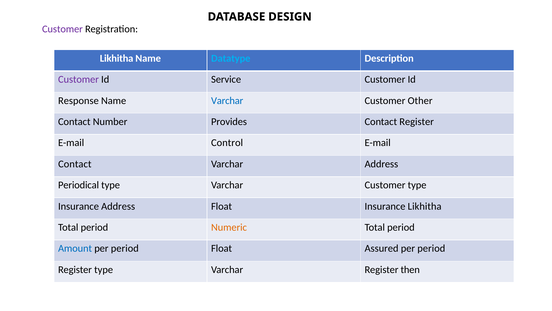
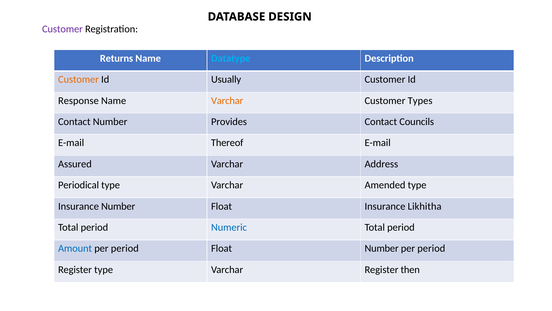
Likhitha: Likhitha -> Returns (117, 58)
Customer colour: purple -> orange (78, 79)
Service: Service -> Usually (226, 79)
Varchar colour: blue -> orange (227, 100)
Other: Other -> Types (420, 100)
Contact Register: Register -> Councils (417, 122)
Control: Control -> Thereof (227, 143)
Contact: Contact -> Assured (75, 164)
type Varchar Customer: Customer -> Amended (385, 185)
Insurance Address: Address -> Number (118, 206)
Numeric colour: orange -> blue (229, 227)
Float Assured: Assured -> Number (382, 248)
